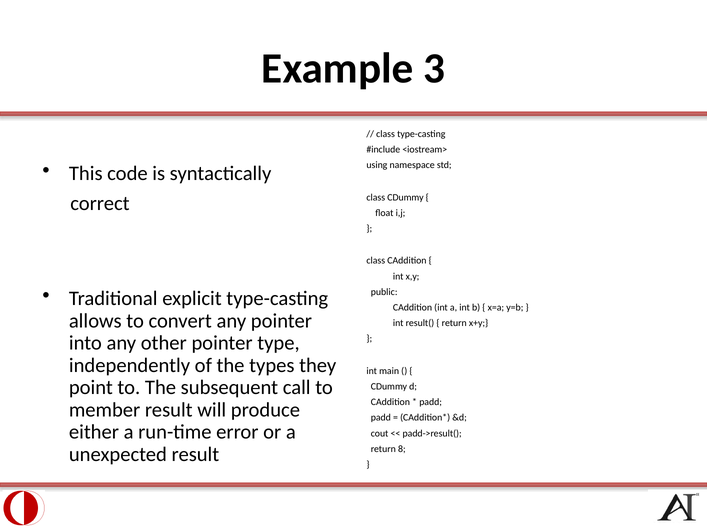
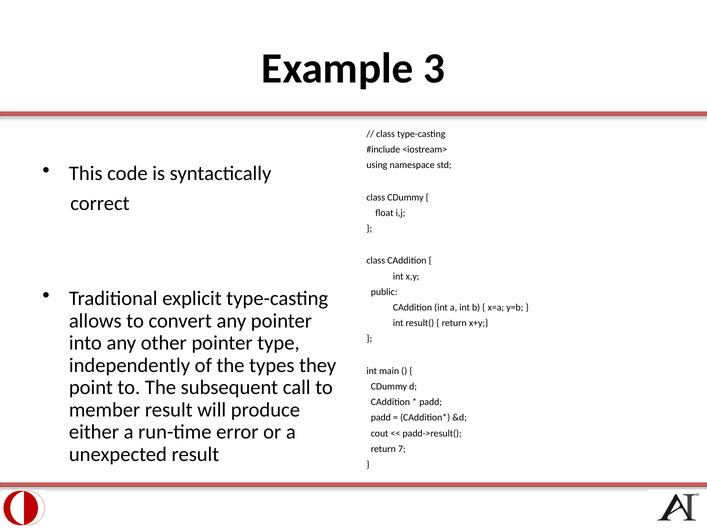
8: 8 -> 7 (402, 449)
